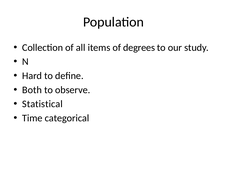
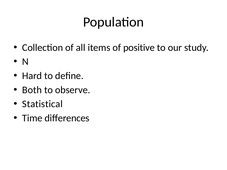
degrees: degrees -> positive (139, 48)
categorical: categorical -> differences (67, 118)
